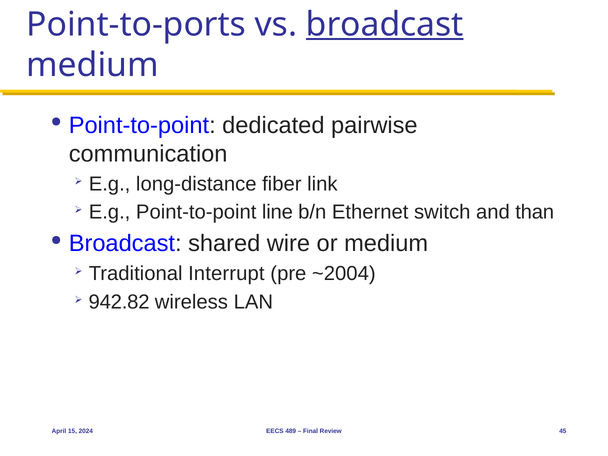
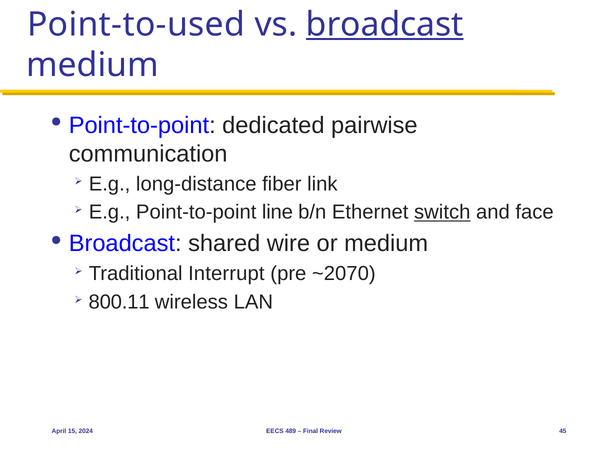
Point-to-ports: Point-to-ports -> Point-to-used (136, 25)
switch underline: none -> present (442, 212)
than: than -> face (535, 212)
~2004: ~2004 -> ~2070 (344, 274)
942.82: 942.82 -> 800.11 (119, 302)
